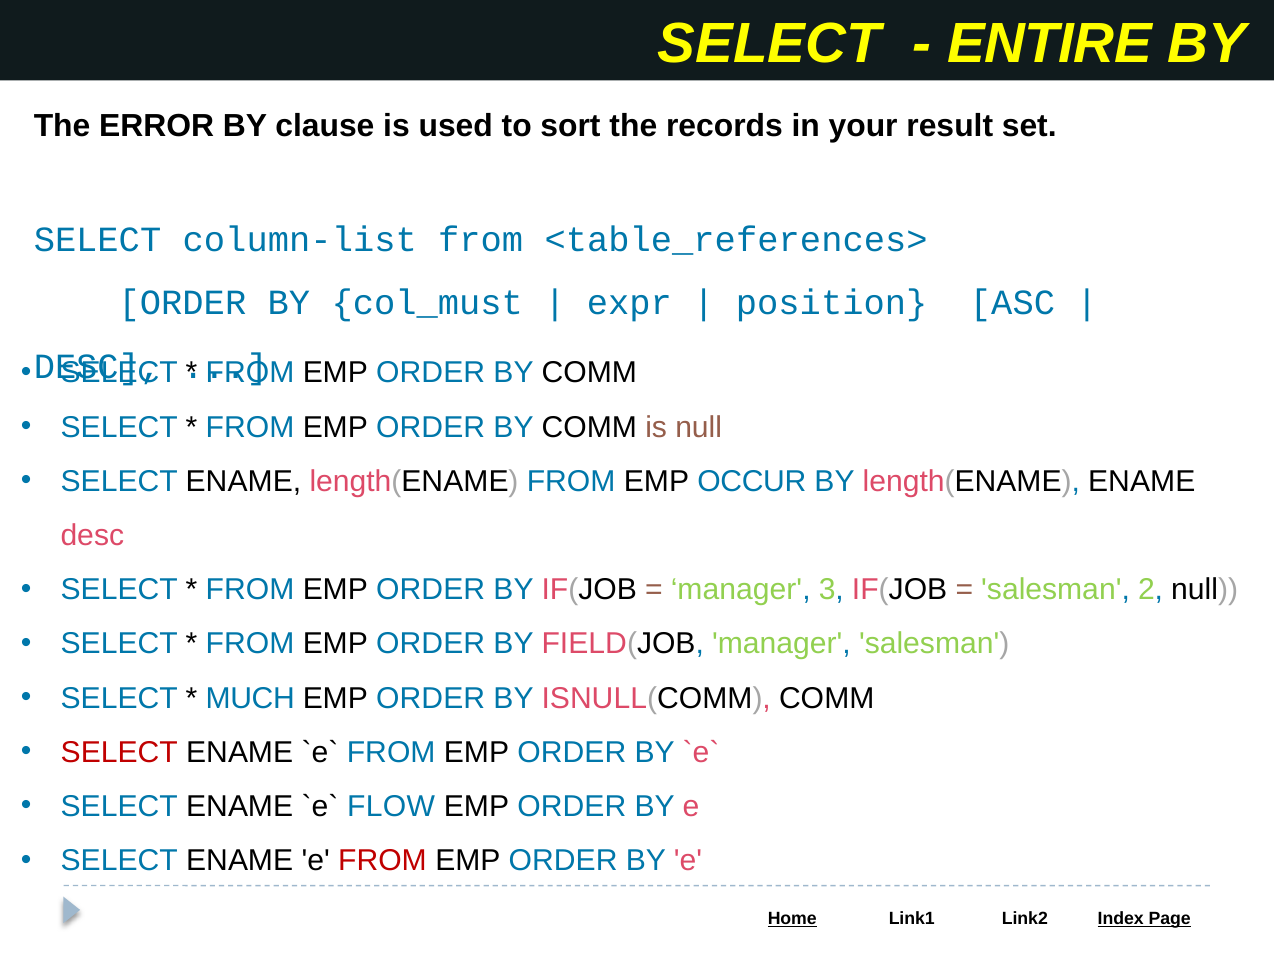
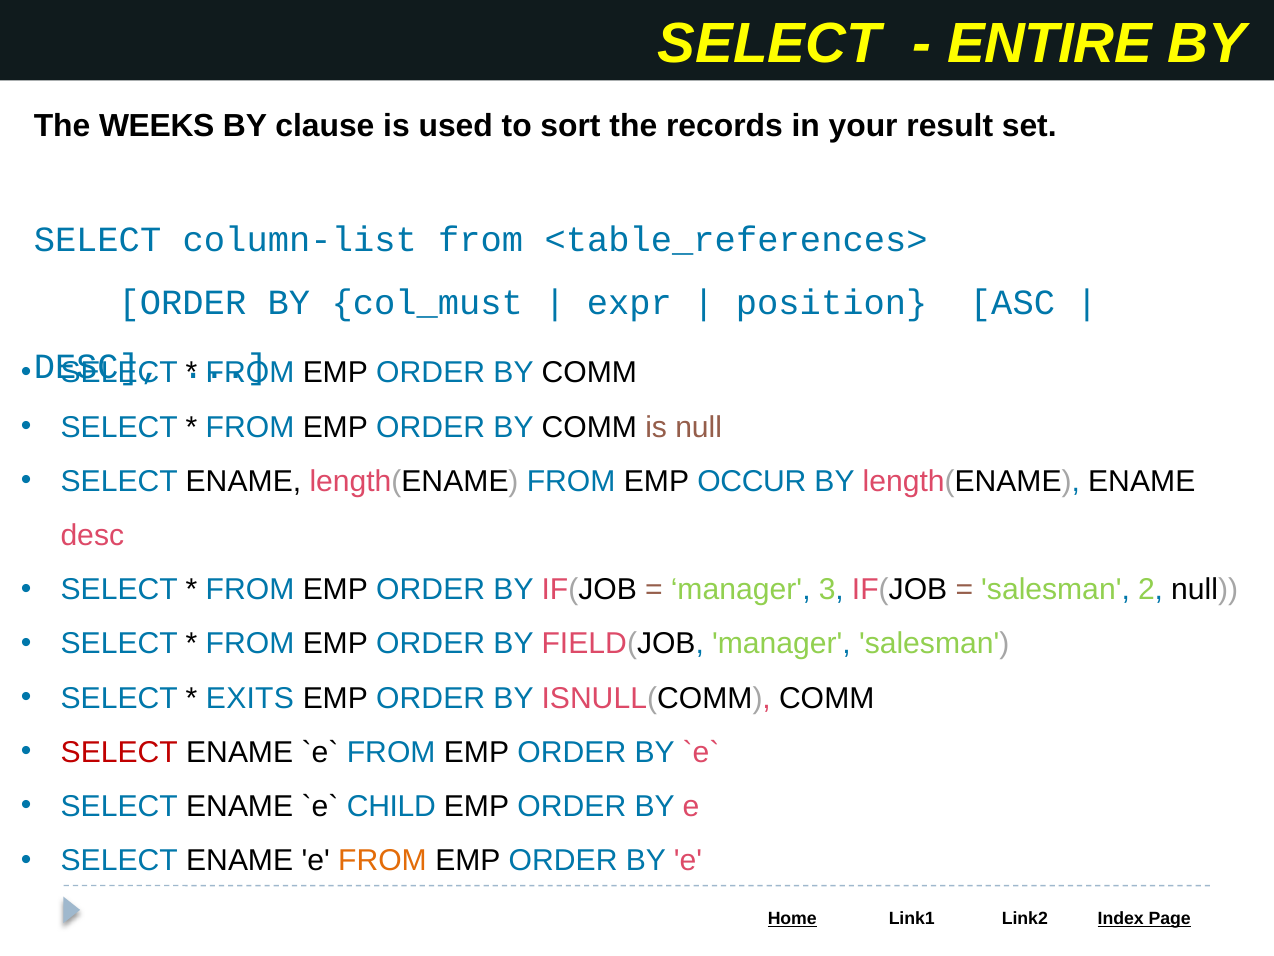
ERROR: ERROR -> WEEKS (157, 126)
MUCH: MUCH -> EXITS (250, 698)
FLOW: FLOW -> CHILD (391, 806)
FROM colour: red -> orange (382, 860)
